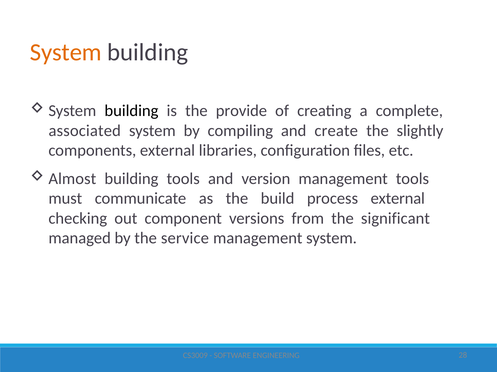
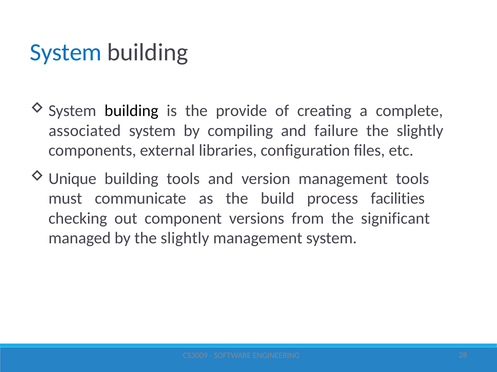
System colour: orange -> blue (66, 52)
create: create -> failure (336, 131)
Almost: Almost -> Unique (72, 179)
process external: external -> facilities (398, 199)
by the service: service -> slightly (185, 239)
